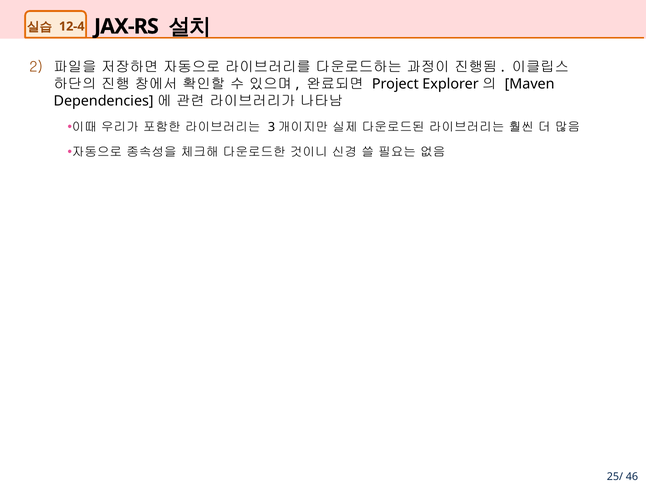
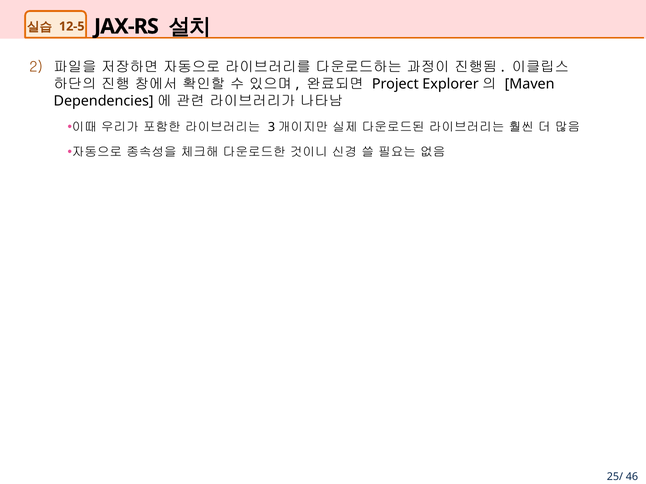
12-4: 12-4 -> 12-5 (72, 26)
